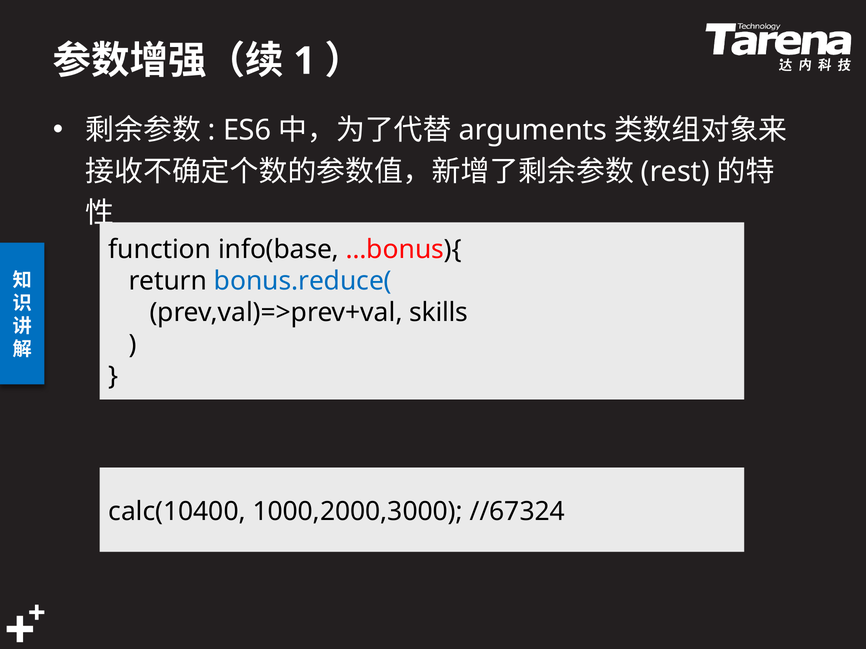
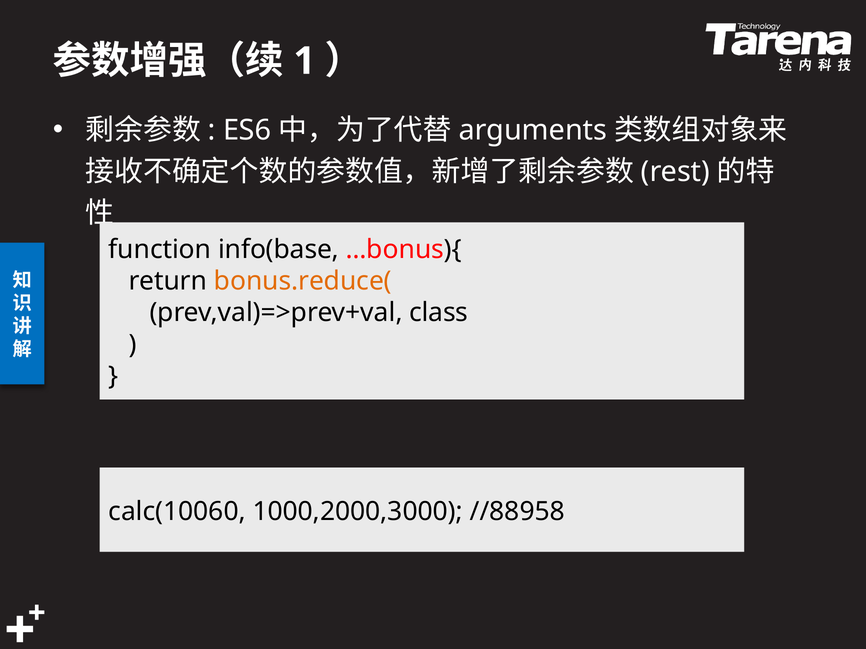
bonus.reduce( colour: blue -> orange (303, 281)
skills: skills -> class (439, 313)
calc(10400: calc(10400 -> calc(10060 (177, 512)
//67324: //67324 -> //88958 (517, 512)
